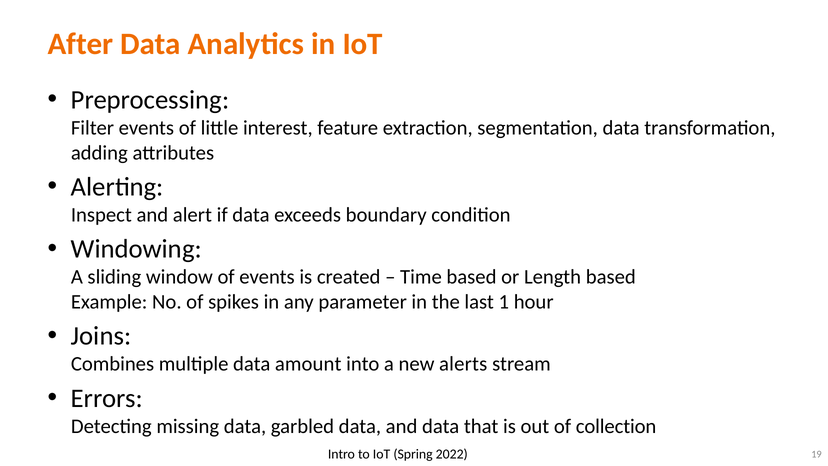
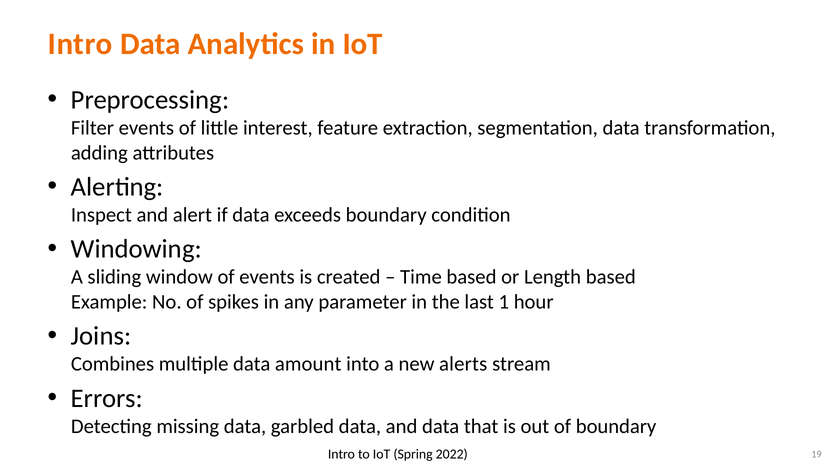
After: After -> Intro (80, 44)
of collection: collection -> boundary (616, 426)
